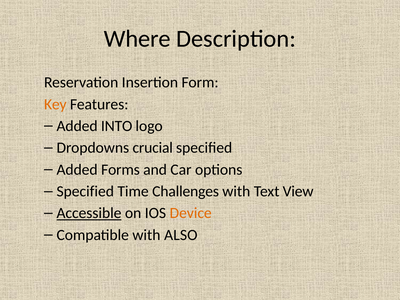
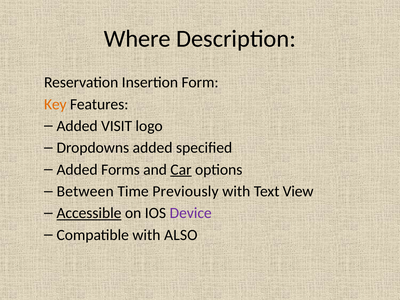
INTO: INTO -> VISIT (117, 126)
Dropdowns crucial: crucial -> added (153, 148)
Car underline: none -> present (181, 170)
Specified: Specified -> Between (85, 191)
Challenges: Challenges -> Previously (185, 191)
Device colour: orange -> purple (191, 213)
